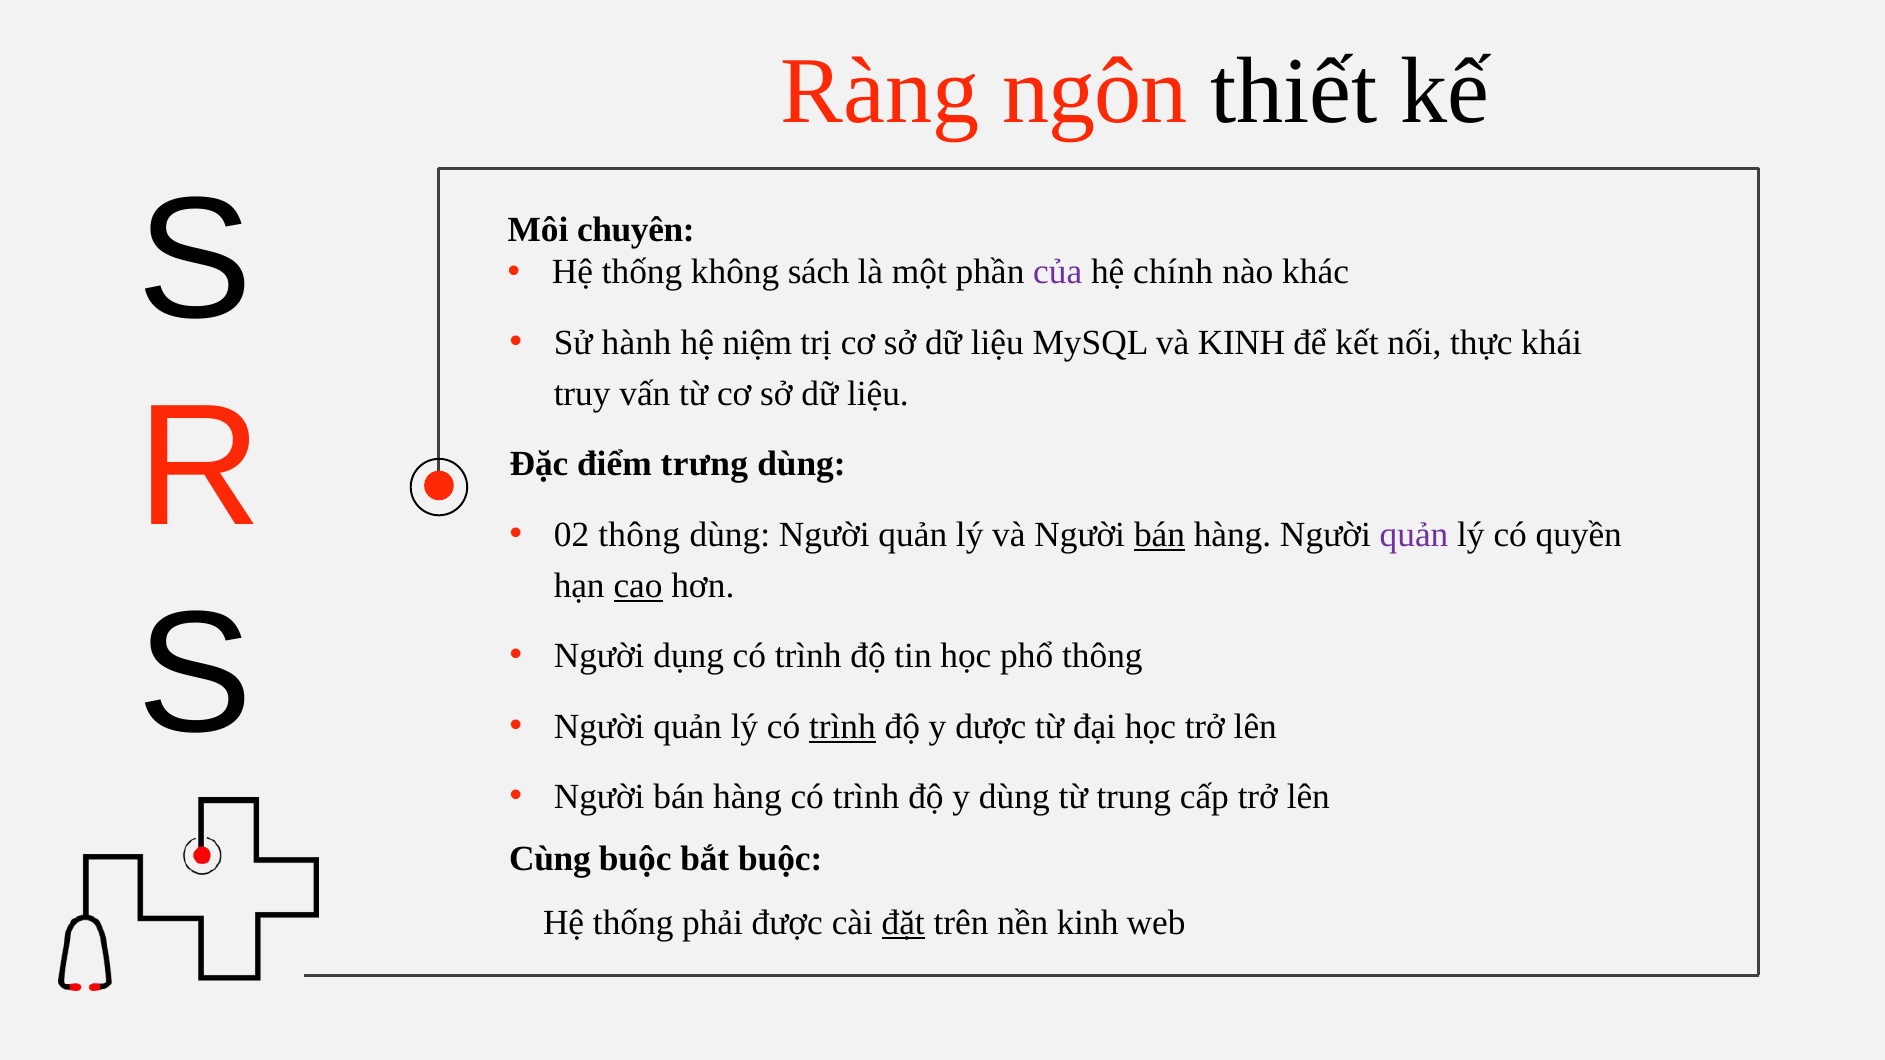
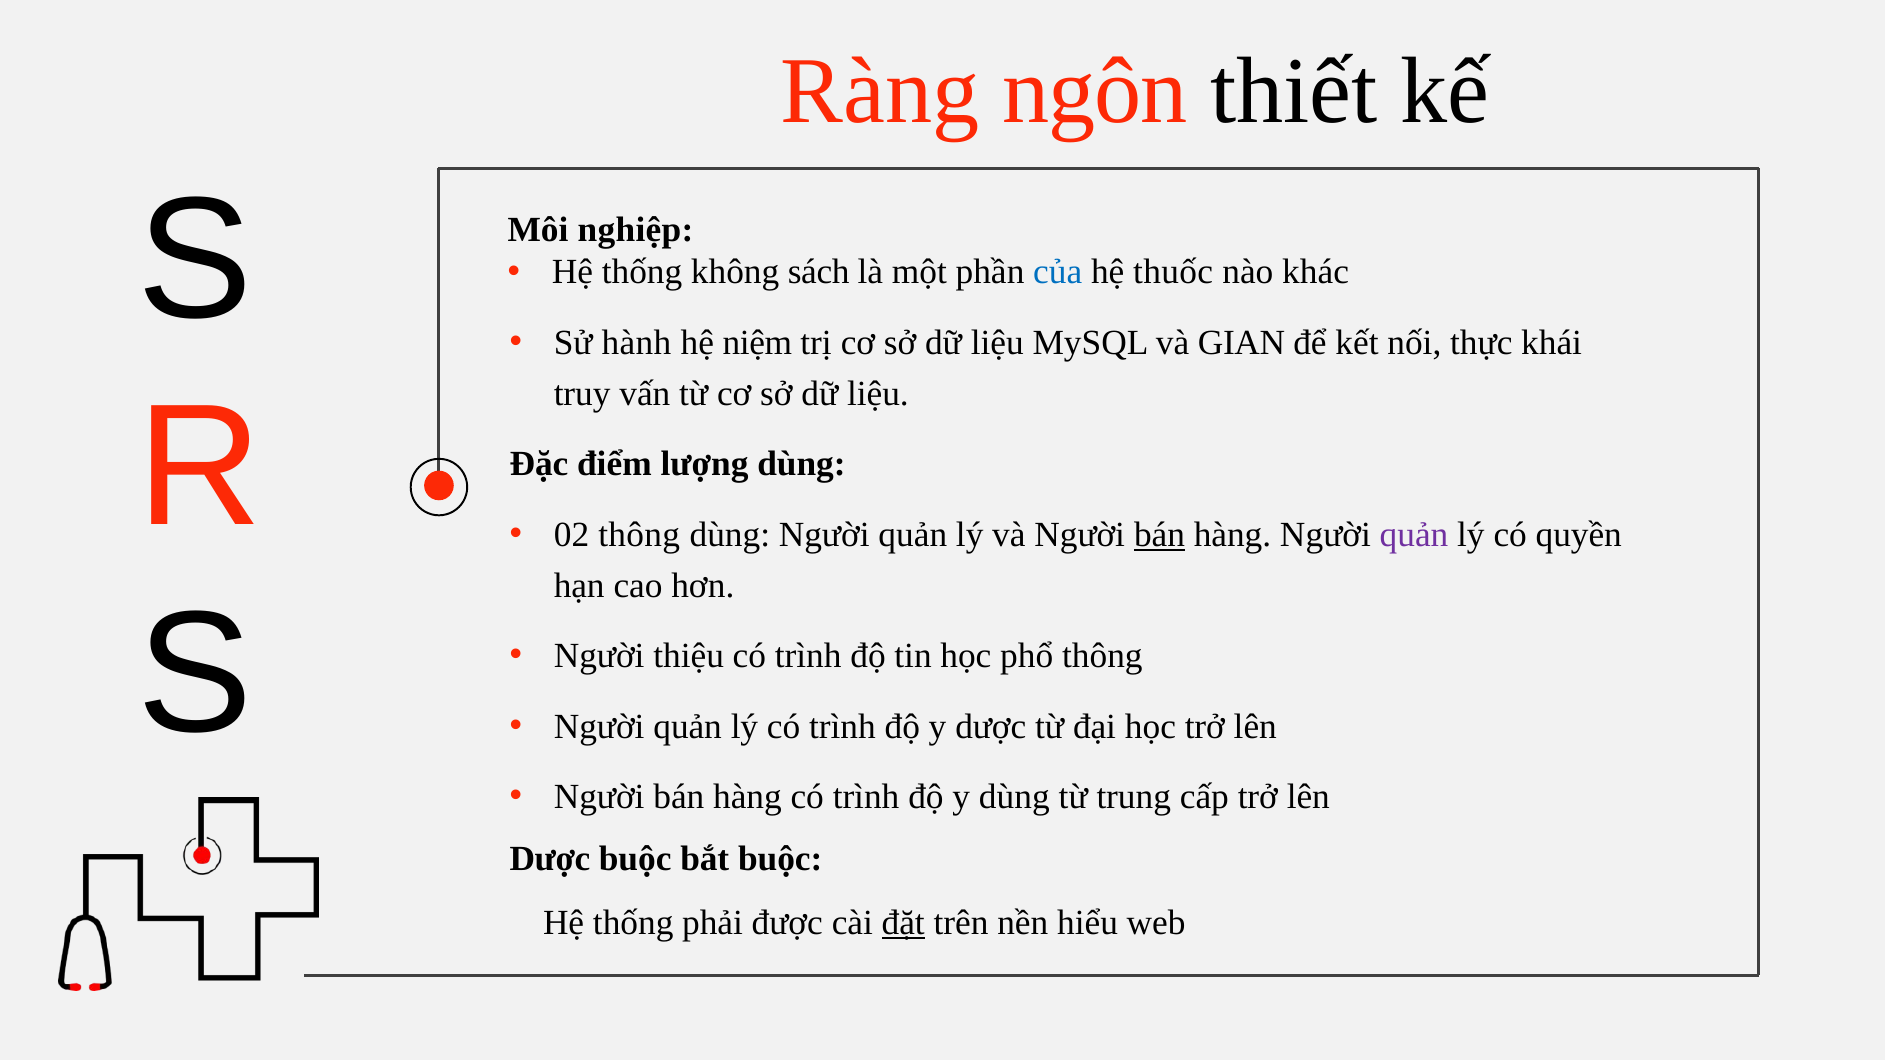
chuyên: chuyên -> nghiệp (636, 230)
của colour: purple -> blue (1058, 272)
chính: chính -> thuốc (1173, 272)
và KINH: KINH -> GIAN (1242, 343)
trưng: trưng -> lượng (705, 464)
cao underline: present -> none (638, 586)
dụng: dụng -> thiệu (689, 656)
trình underline: present -> none (842, 727)
Cùng: Cùng -> Dược (550, 859)
nền kinh: kinh -> hiểu (1088, 923)
